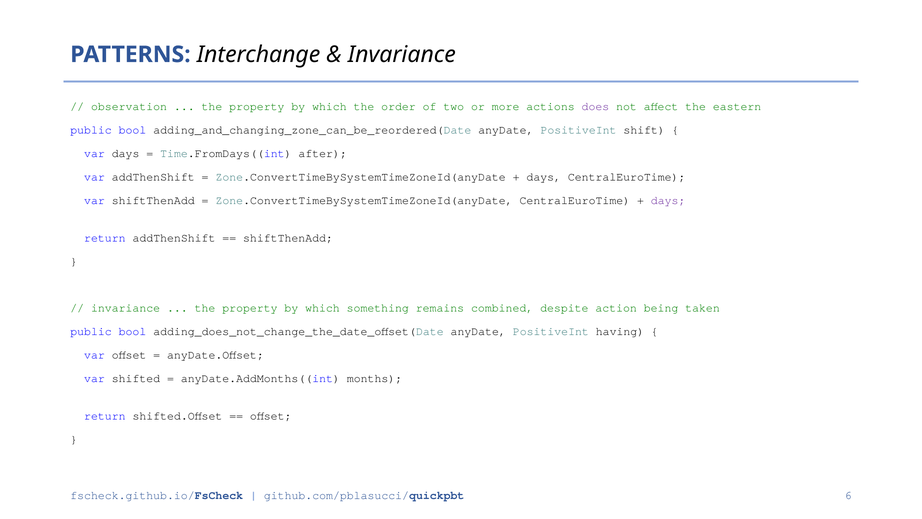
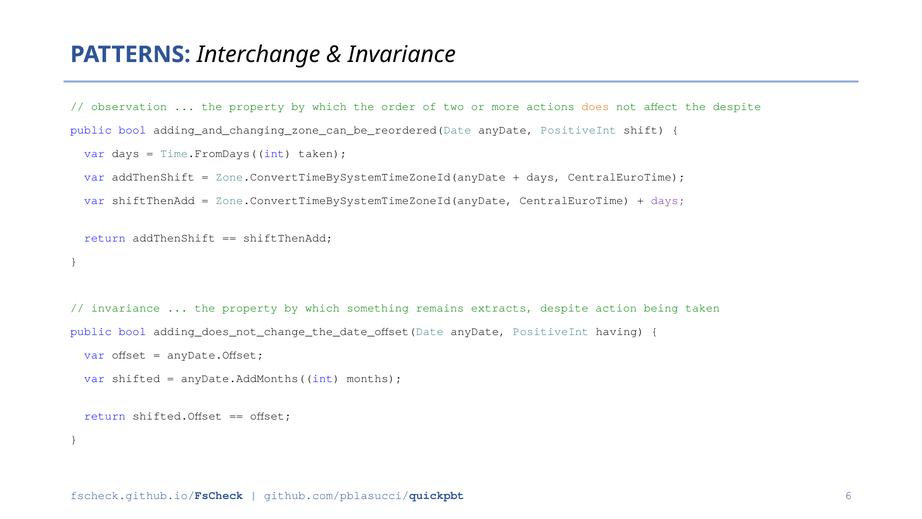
does colour: purple -> orange (595, 107)
the eastern: eastern -> despite (737, 107)
Time.FromDays((int after: after -> taken (323, 153)
combined: combined -> extracts (502, 308)
